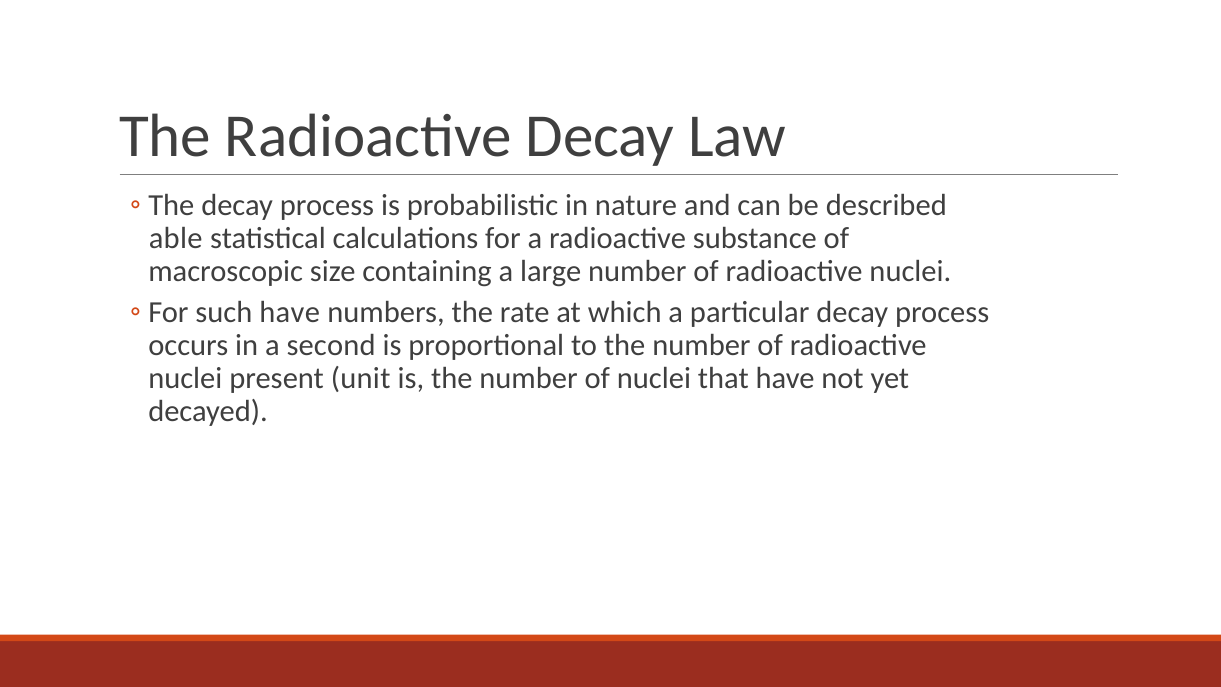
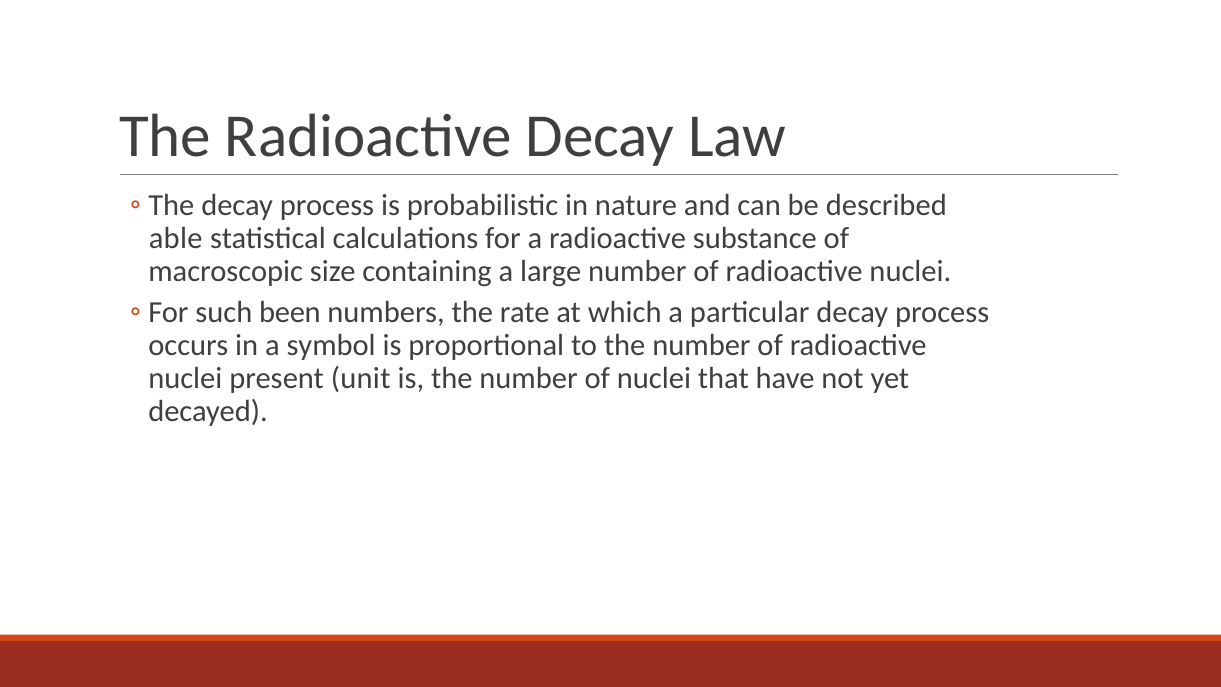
such have: have -> been (290, 312)
second: second -> symbol (331, 345)
